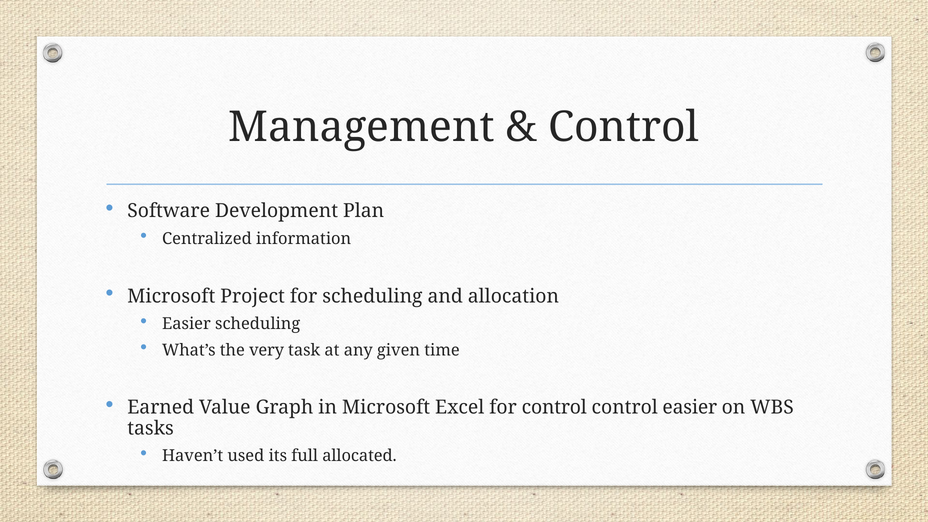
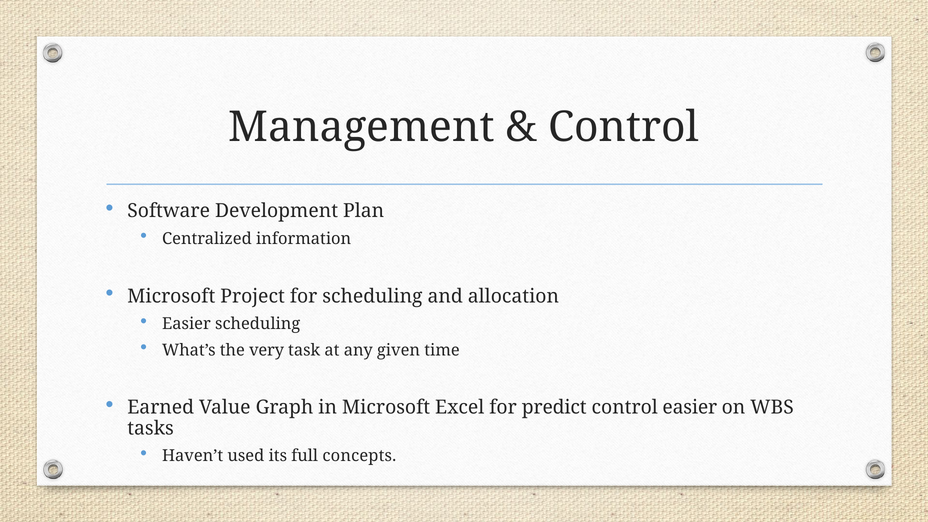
for control: control -> predict (554, 408)
allocated: allocated -> concepts (359, 456)
